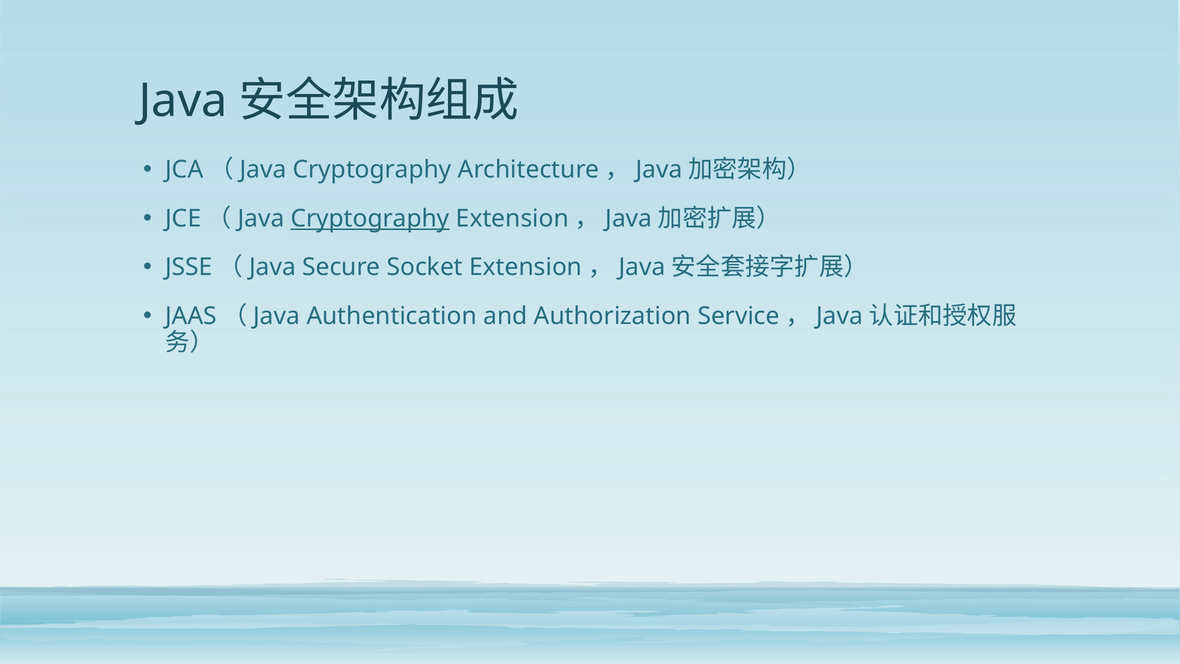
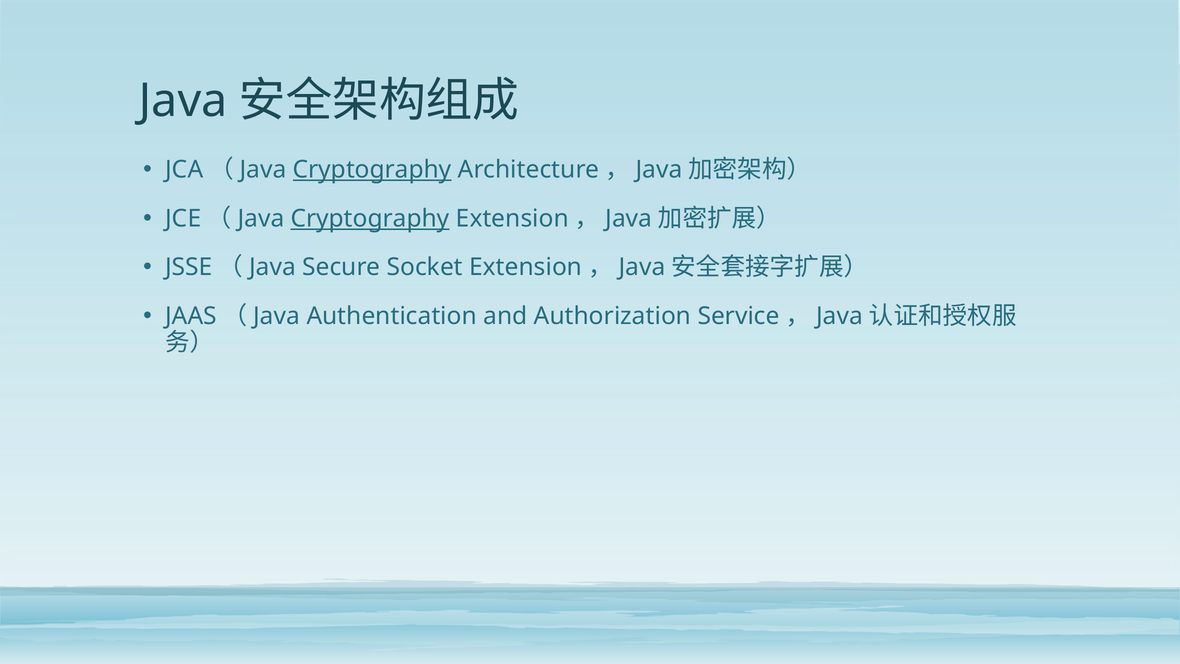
Cryptography underline: none -> present (372, 170)
